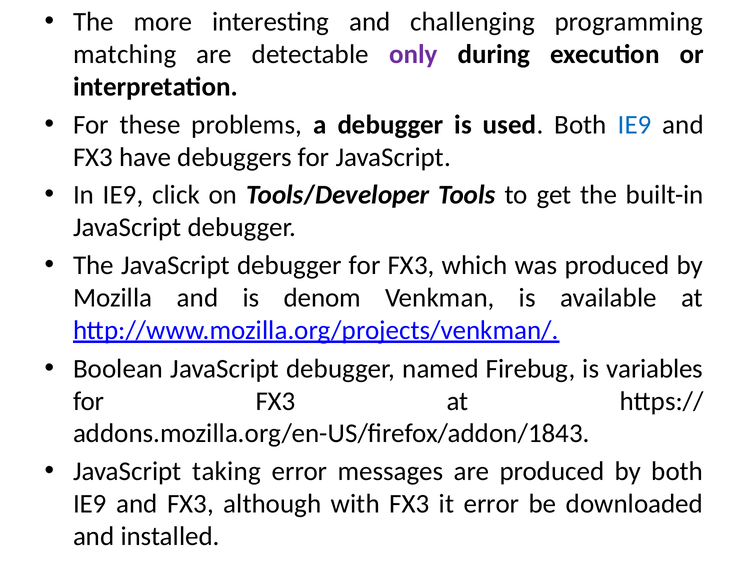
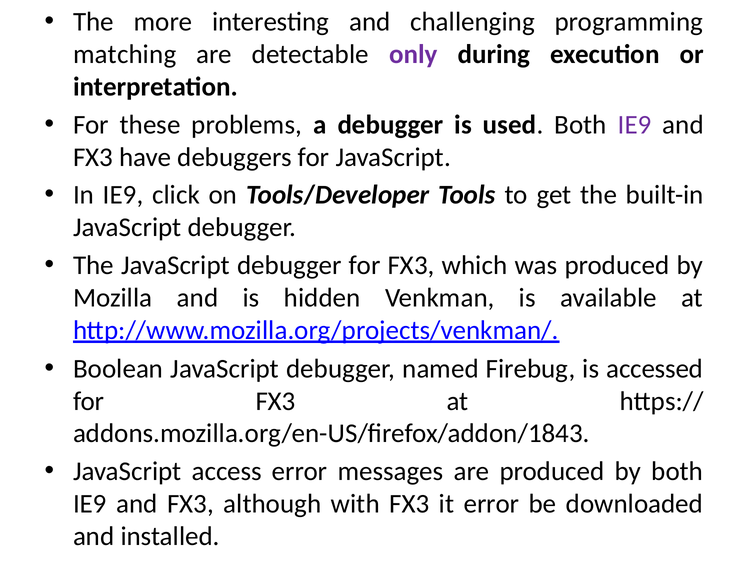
IE9 colour: blue -> purple (635, 125)
denom: denom -> hidden (322, 298)
variables: variables -> accessed (655, 368)
taking: taking -> access (227, 471)
